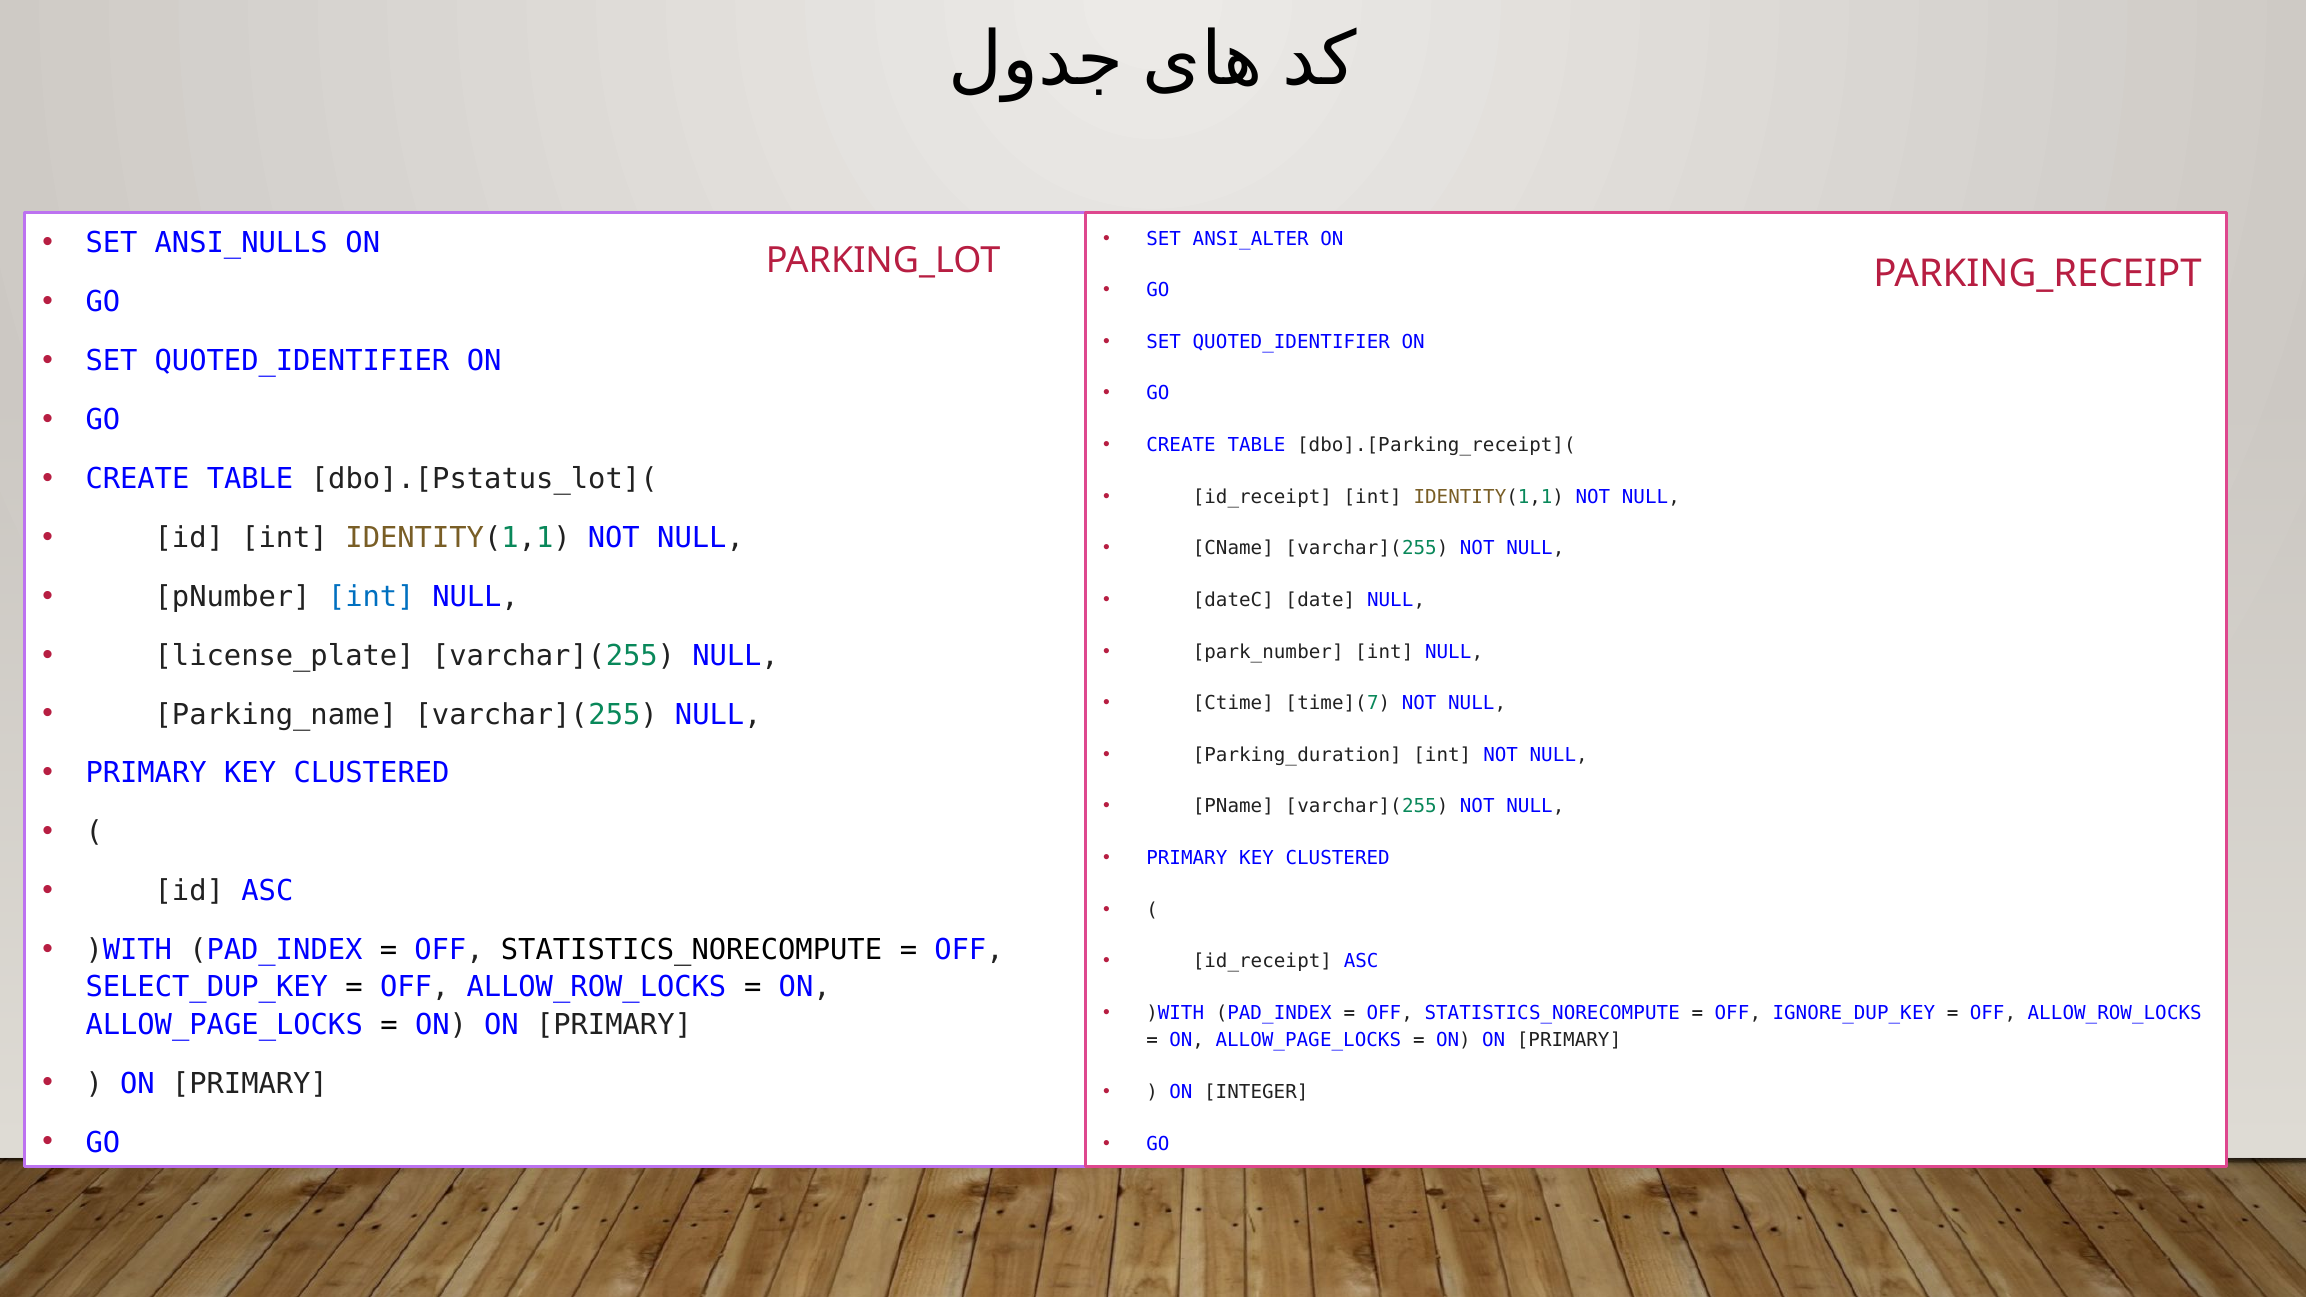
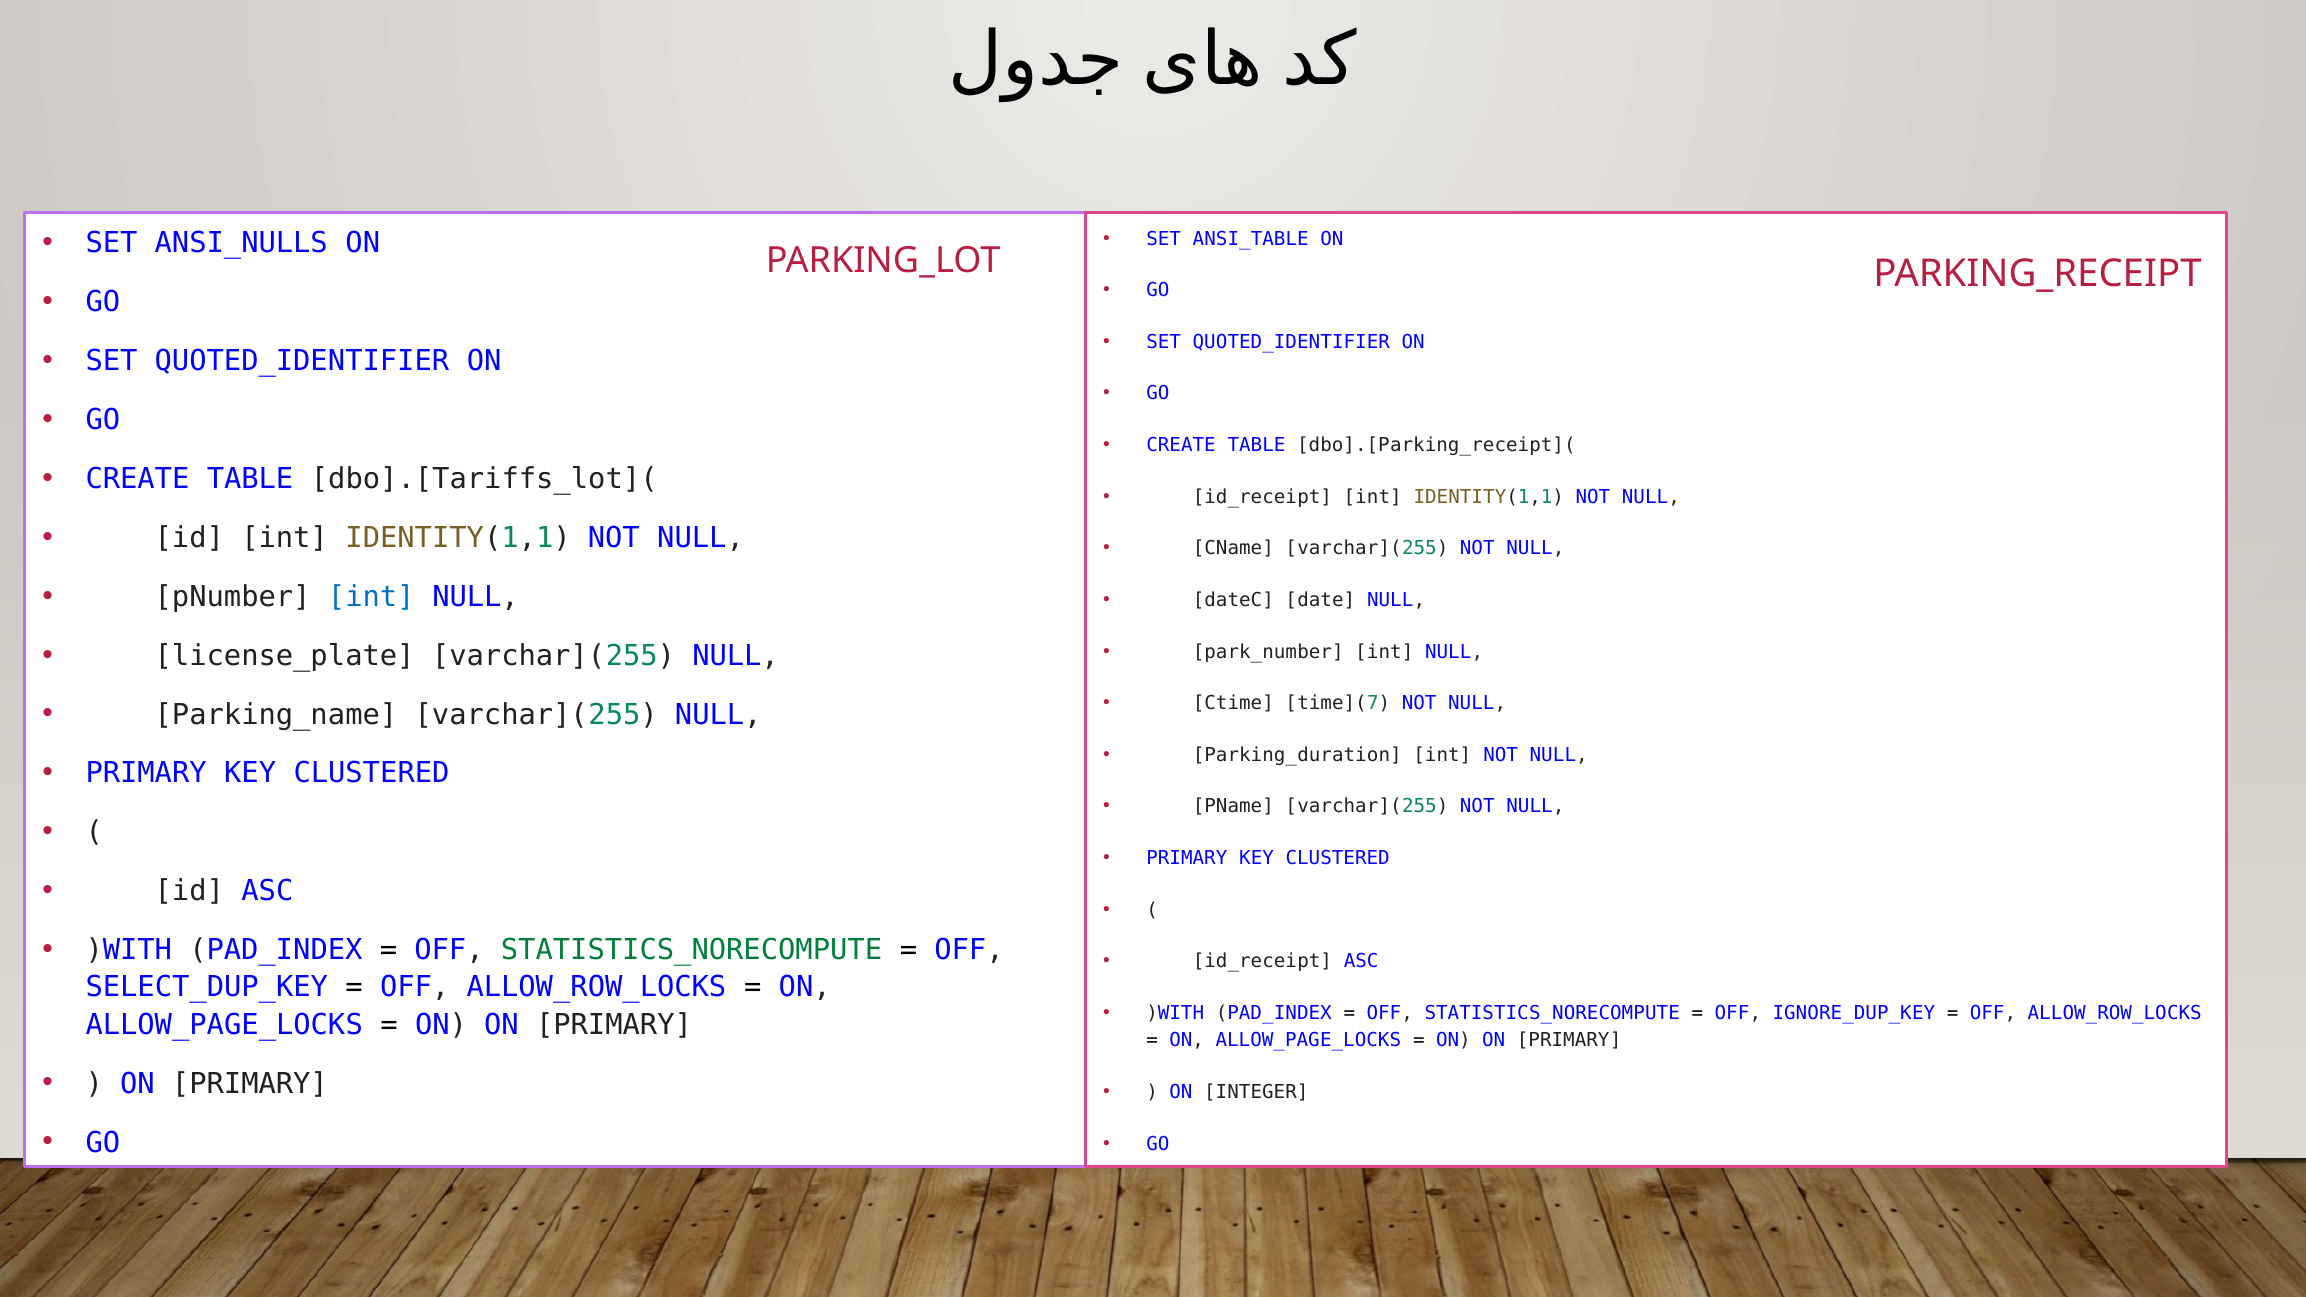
ANSI_ALTER: ANSI_ALTER -> ANSI_TABLE (1251, 239)
dbo].[Pstatus_lot](: dbo].[Pstatus_lot]( -> dbo].[Tariffs_lot]( (484, 479)
STATISTICS_NORECOMPUTE colour: black -> green (692, 950)
